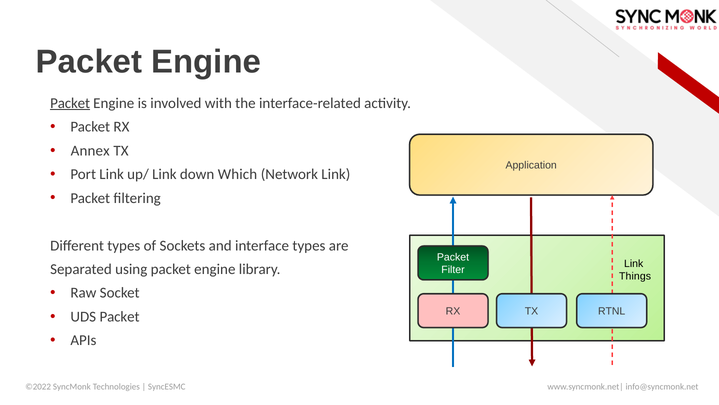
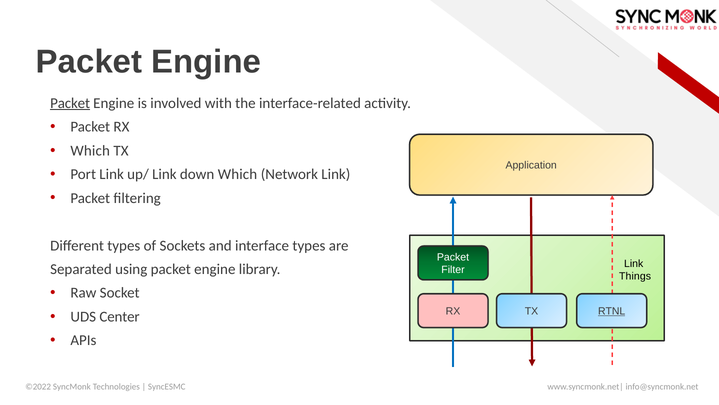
Annex: Annex -> Which (90, 150)
RTNL underline: none -> present (612, 311)
UDS Packet: Packet -> Center (120, 316)
